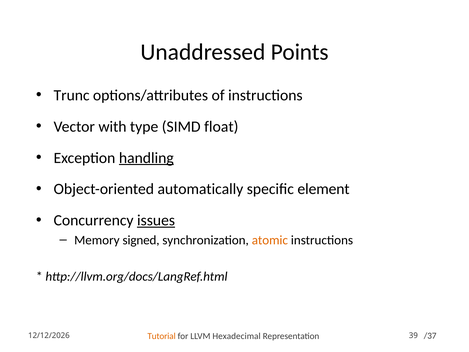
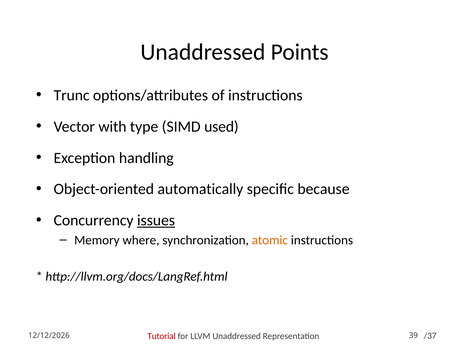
float: float -> used (221, 126)
handling underline: present -> none (146, 158)
element: element -> because (323, 189)
signed: signed -> where (141, 240)
Tutorial colour: orange -> red (162, 336)
LLVM Hexadecimal: Hexadecimal -> Unaddressed (237, 336)
